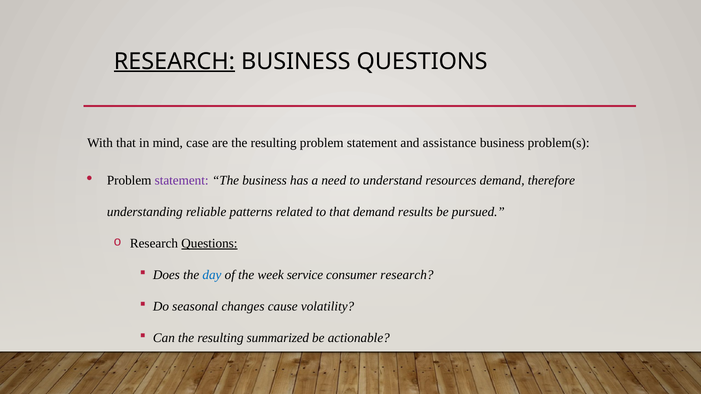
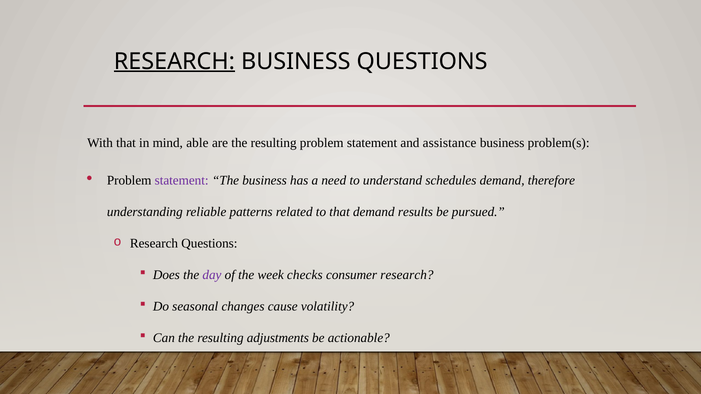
case: case -> able (197, 143)
resources: resources -> schedules (451, 180)
Questions underline: present -> none (209, 244)
day colour: blue -> purple (212, 275)
service: service -> checks (305, 275)
summarized: summarized -> adjustments (278, 338)
